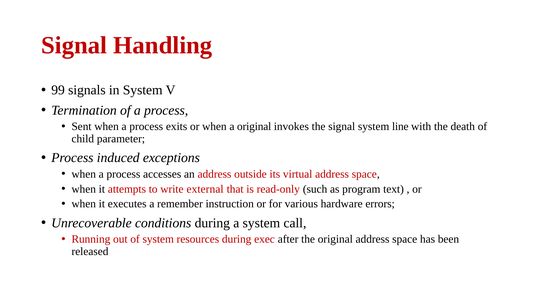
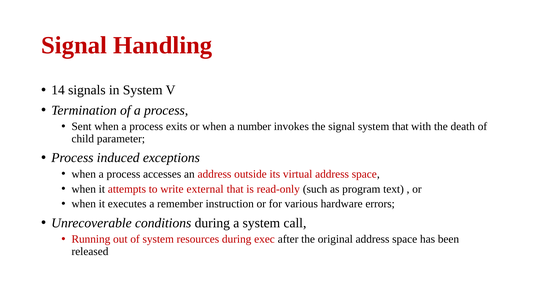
99: 99 -> 14 (58, 90)
a original: original -> number (254, 126)
system line: line -> that (400, 126)
